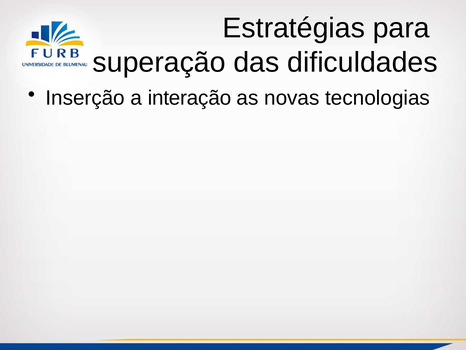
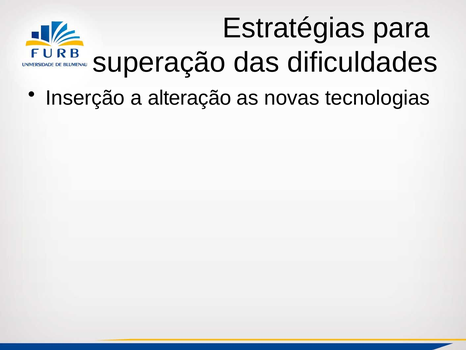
interação: interação -> alteração (189, 98)
